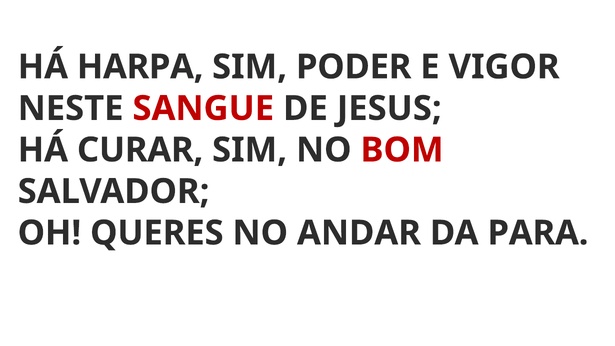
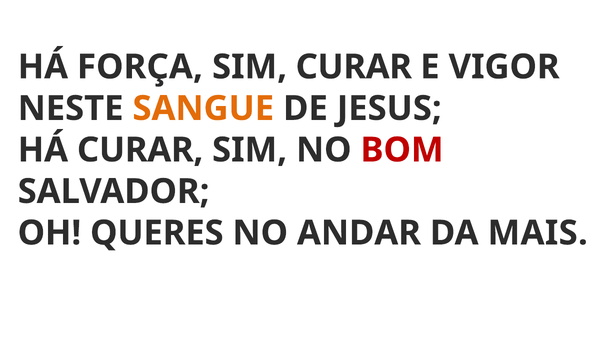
HARPA: HARPA -> FORÇA (140, 67)
SIM PODER: PODER -> CURAR (354, 67)
SANGUE colour: red -> orange (203, 108)
PARA: PARA -> MAIS (538, 233)
